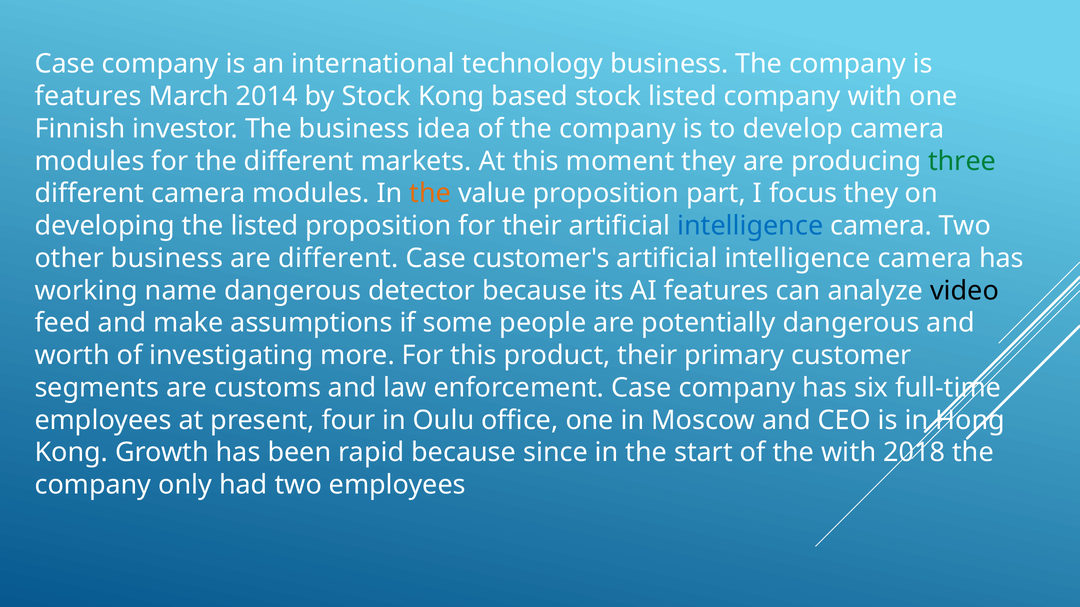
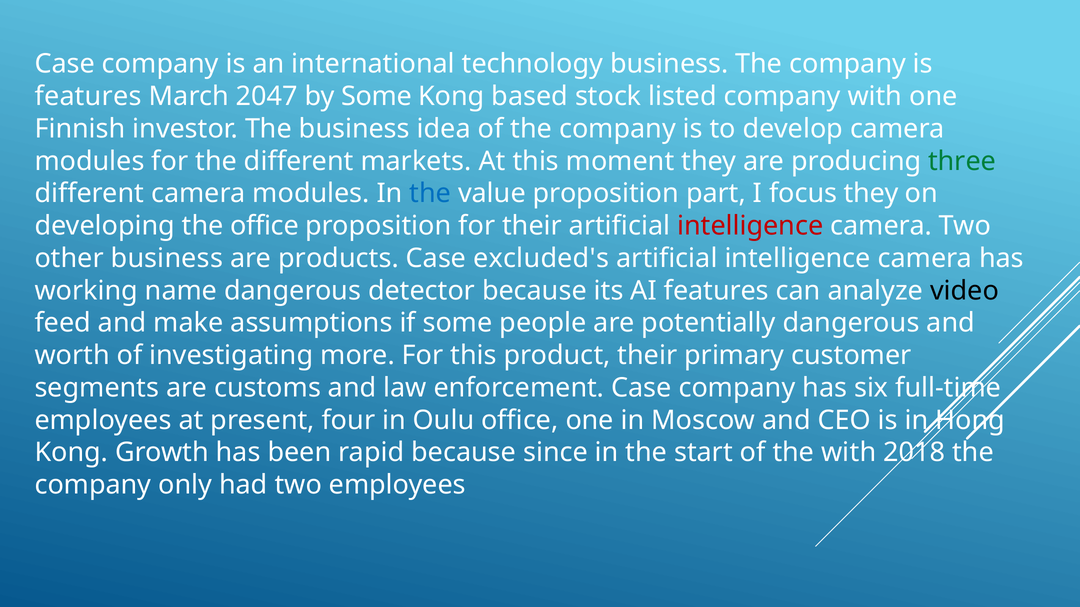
2014: 2014 -> 2047 (267, 96)
by Stock: Stock -> Some (376, 96)
the colour: orange -> blue (430, 194)
the listed: listed -> office (265, 226)
intelligence colour: blue -> red (750, 226)
are different: different -> products (339, 258)
customer's: customer's -> excluded's (541, 258)
